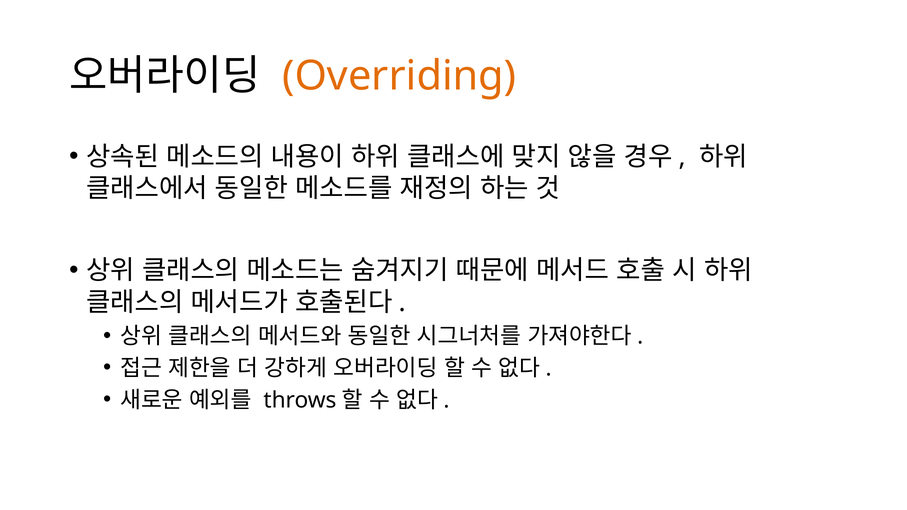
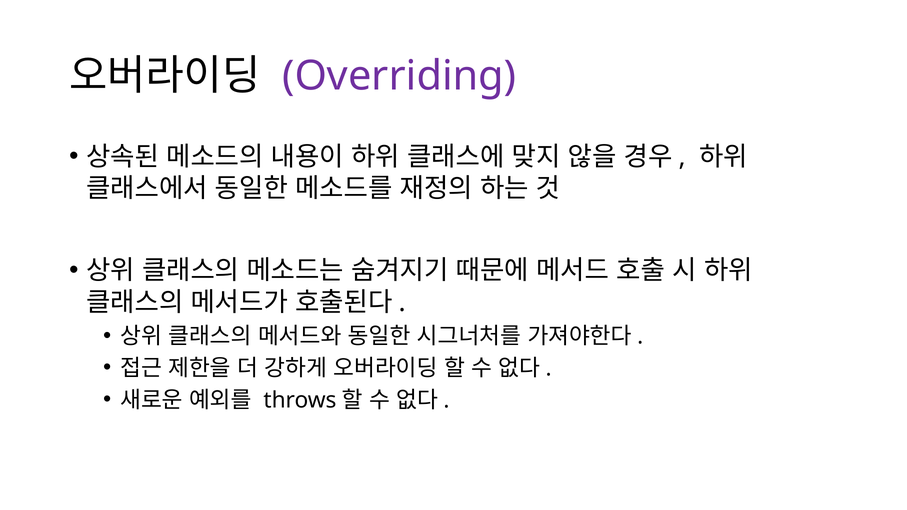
Overriding colour: orange -> purple (399, 76)
